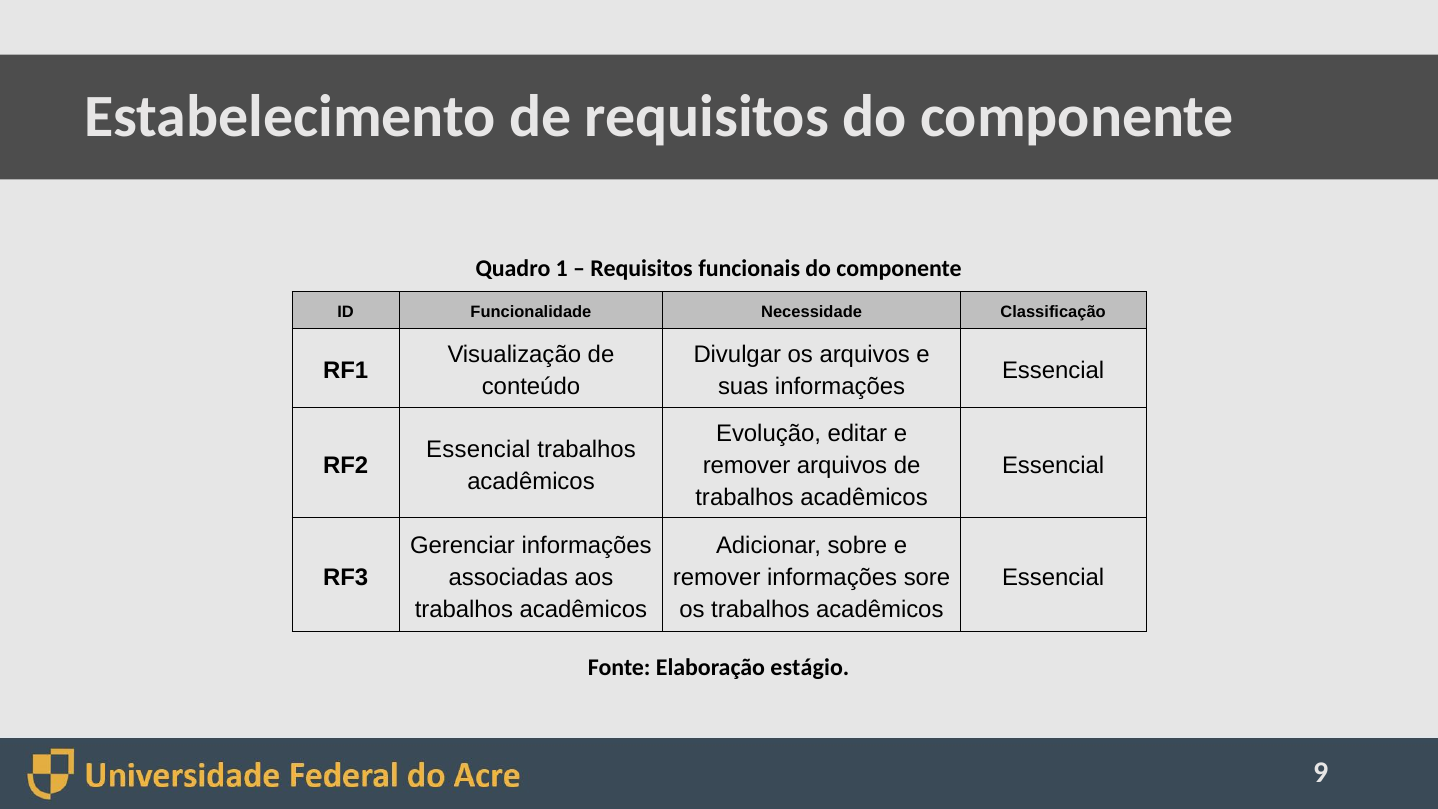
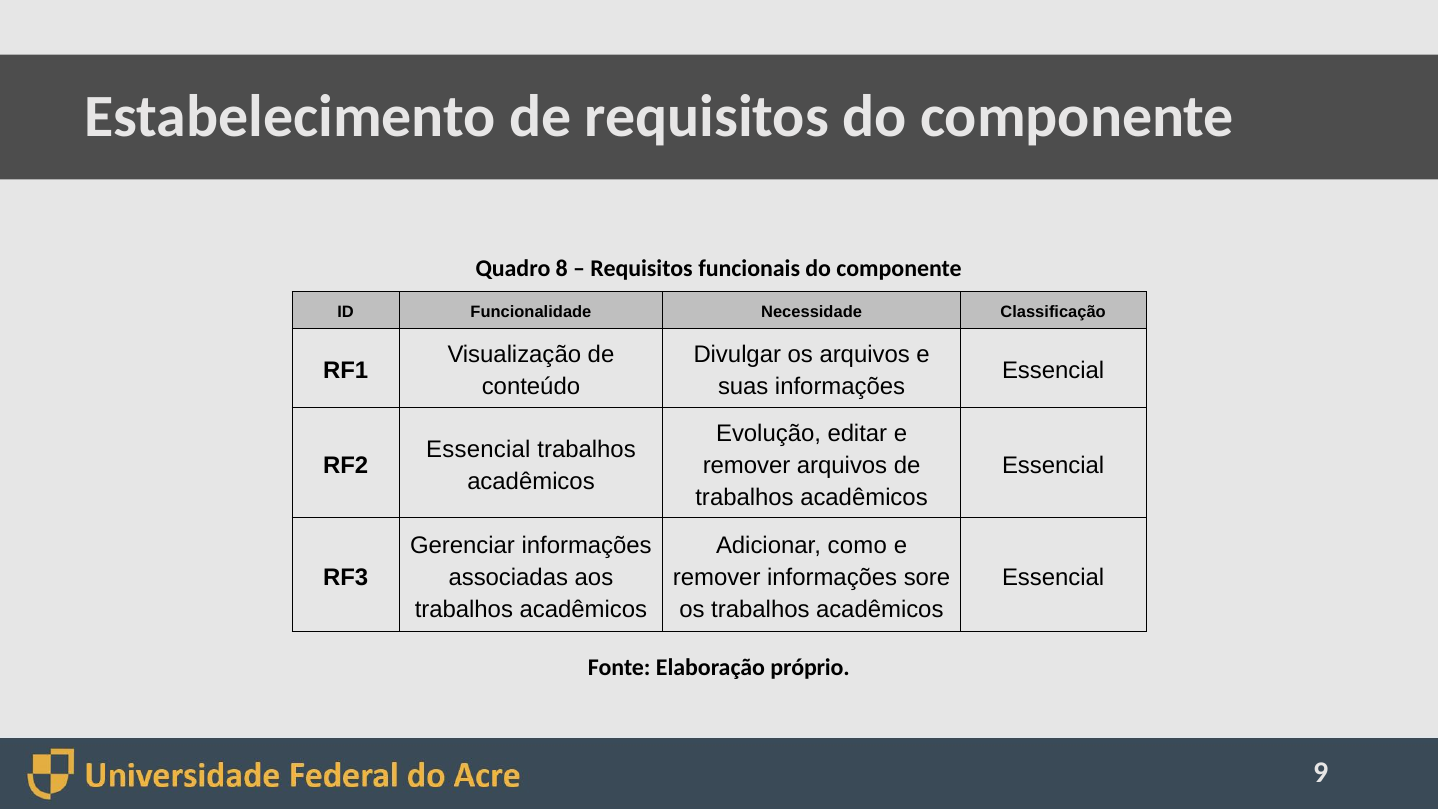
1: 1 -> 8 (562, 268)
sobre: sobre -> como (857, 545)
estágio: estágio -> próprio (810, 667)
